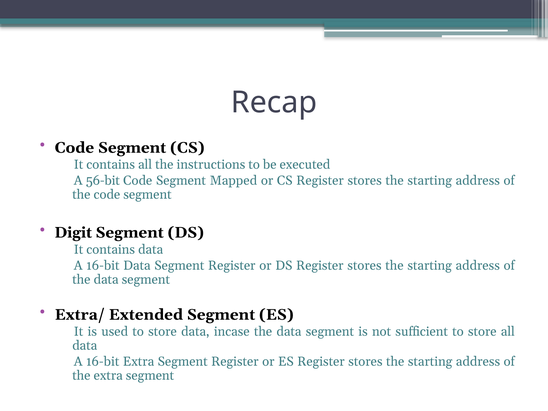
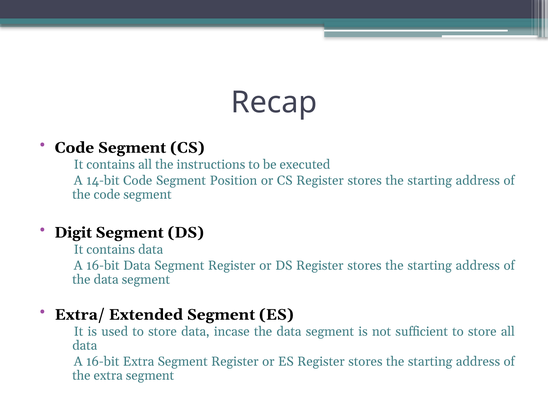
56-bit: 56-bit -> 14-bit (103, 181)
Mapped: Mapped -> Position (233, 181)
